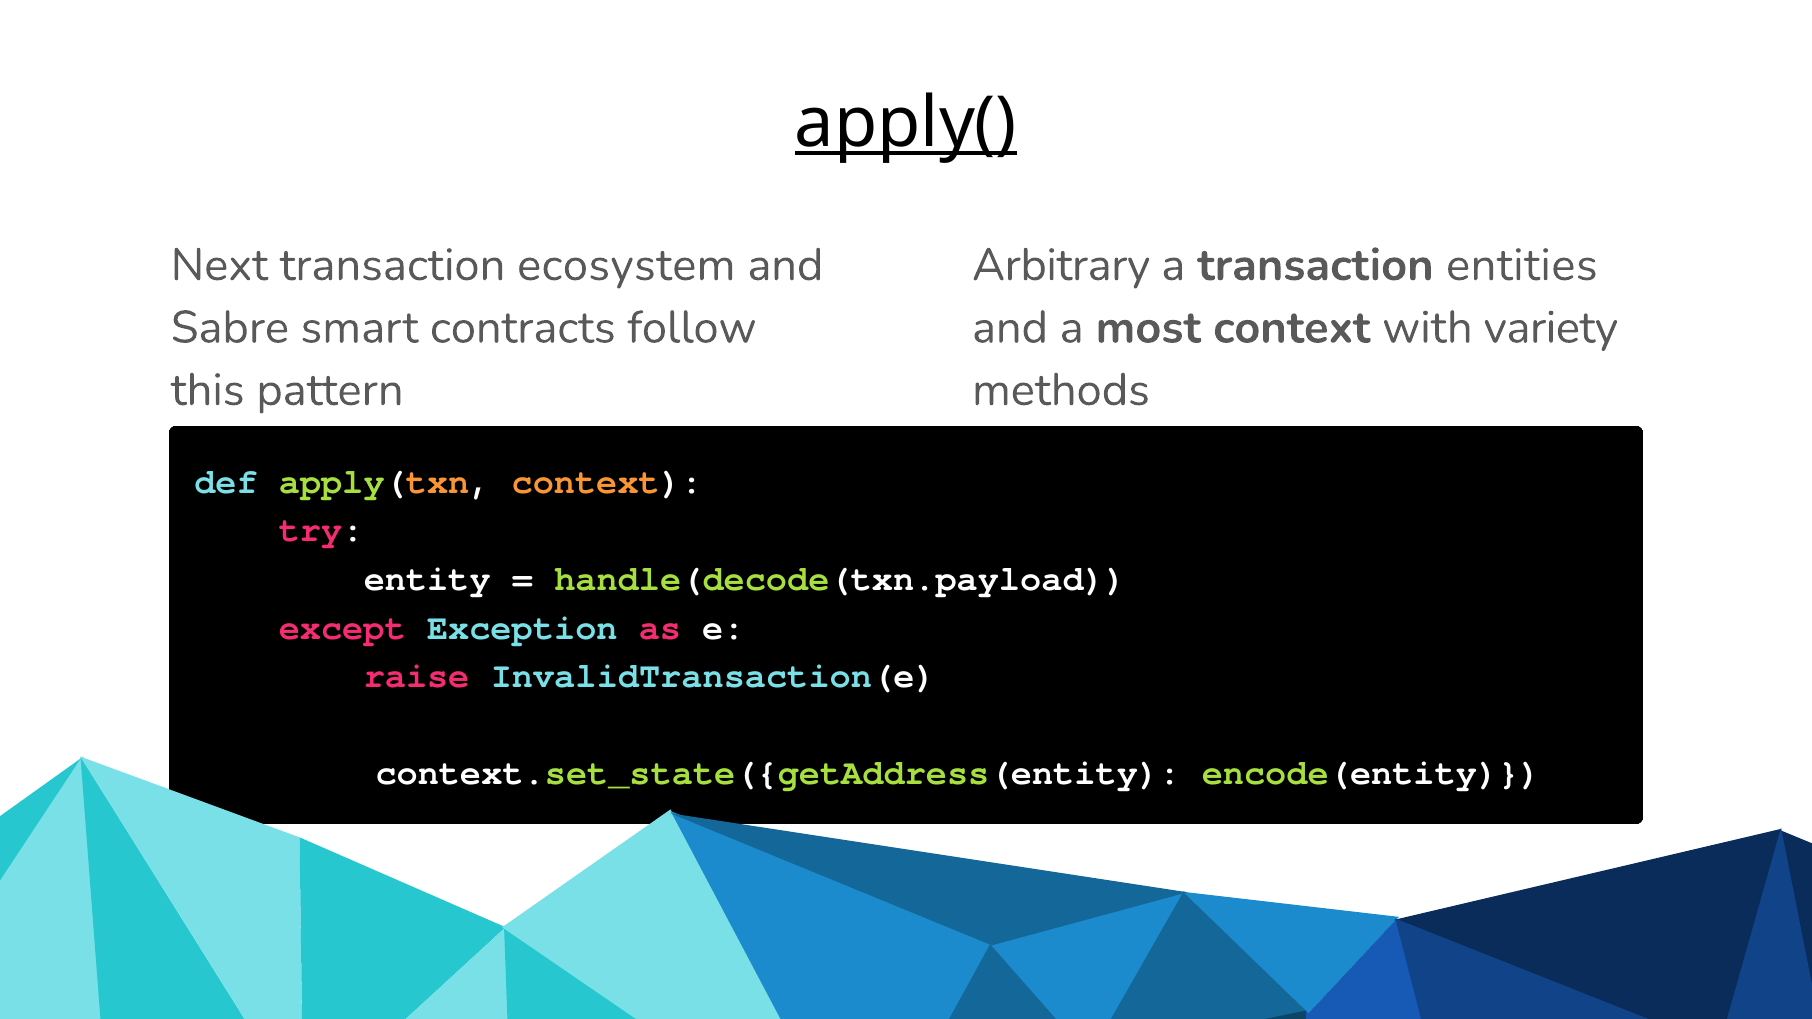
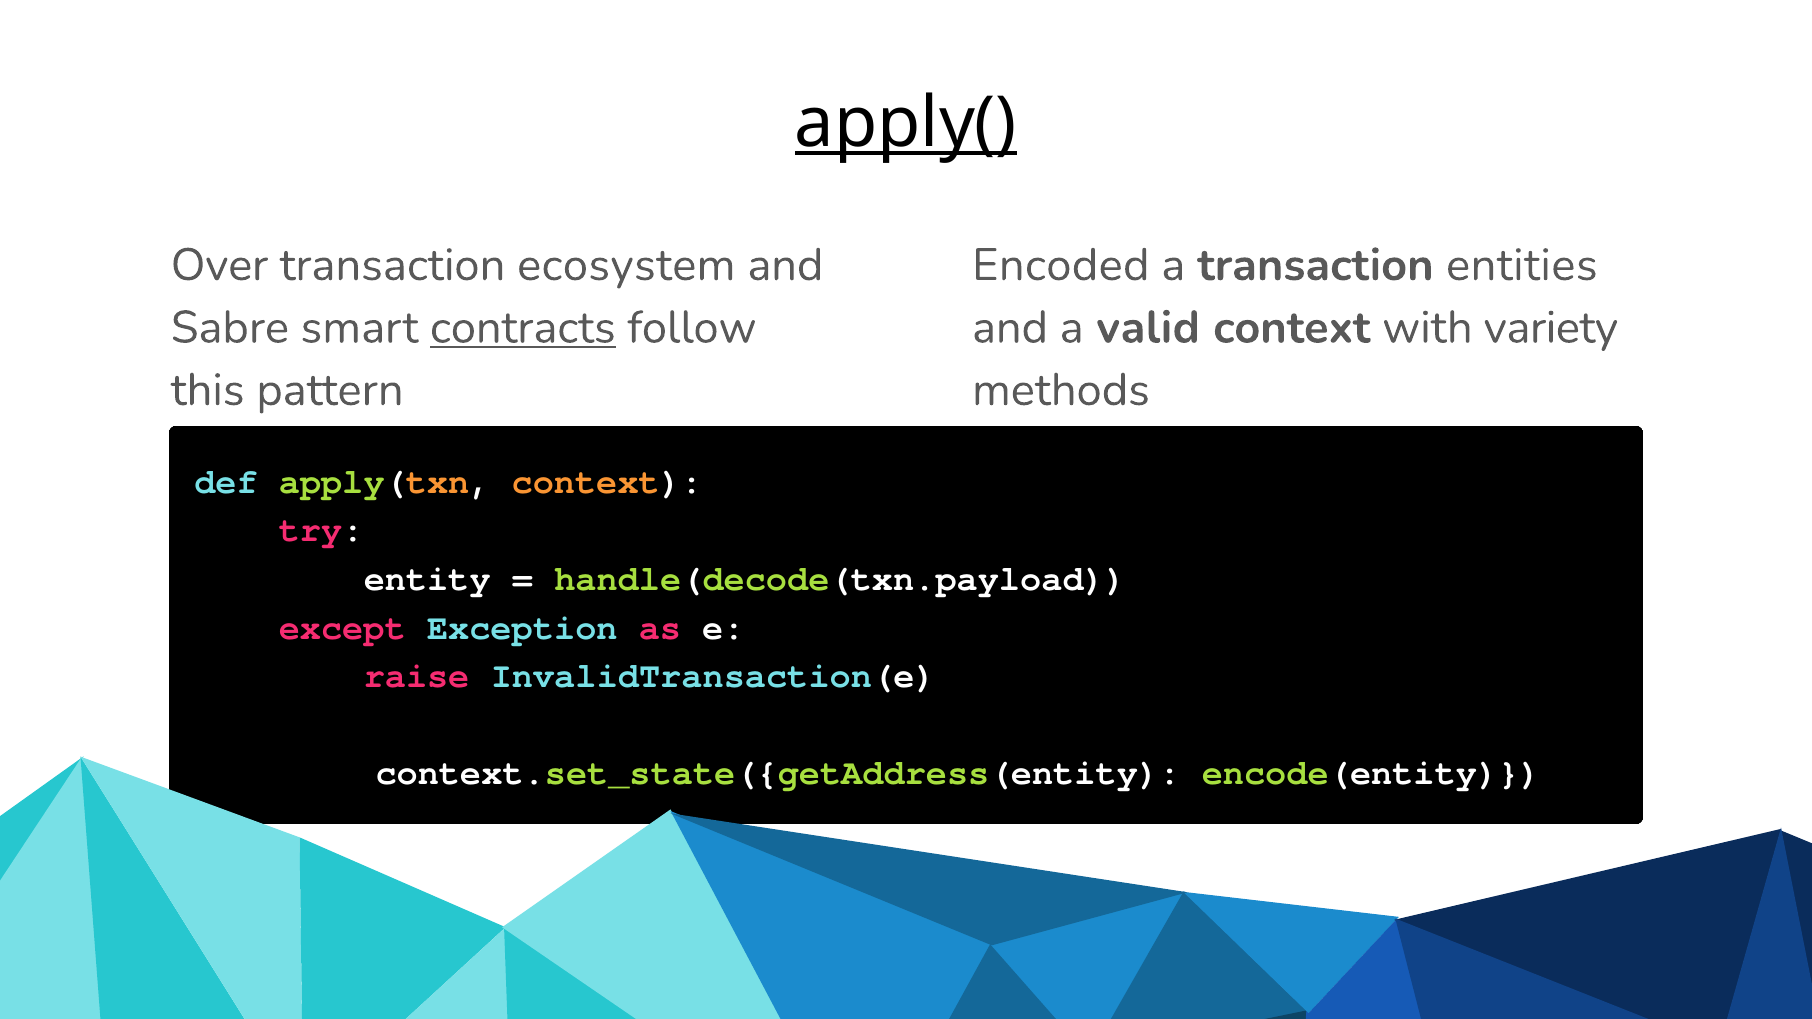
Next: Next -> Over (219, 265)
Arbitrary: Arbitrary -> Encoded (1061, 265)
contracts underline: none -> present (523, 328)
most: most -> valid (1148, 328)
